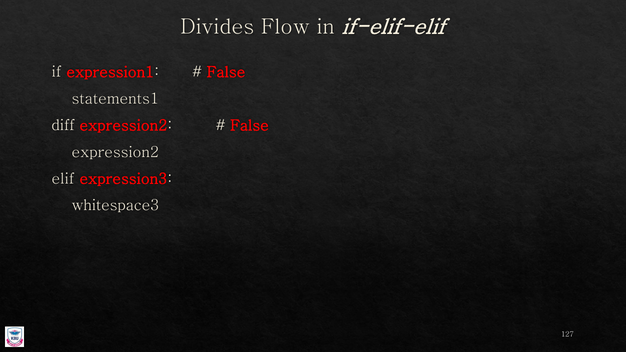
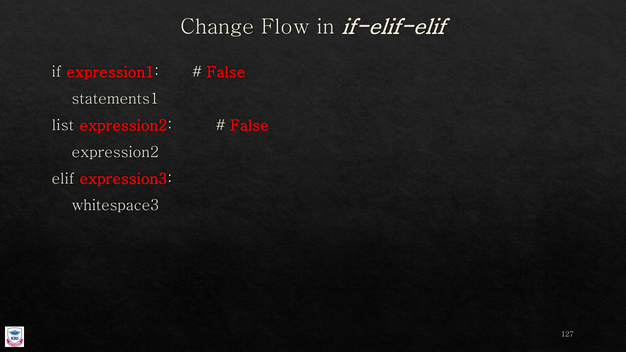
Divides: Divides -> Change (217, 27)
diff: diff -> list (63, 125)
